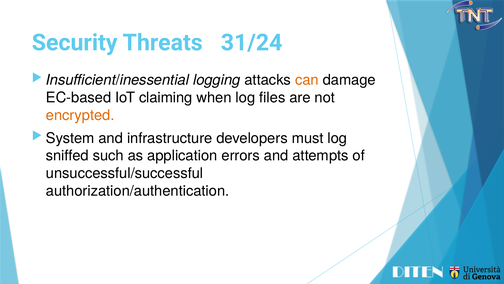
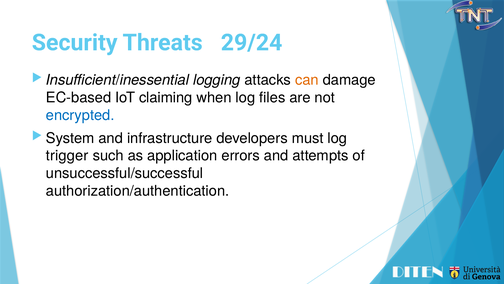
31/24: 31/24 -> 29/24 (252, 43)
encrypted colour: orange -> blue (80, 115)
sniffed: sniffed -> trigger (67, 156)
